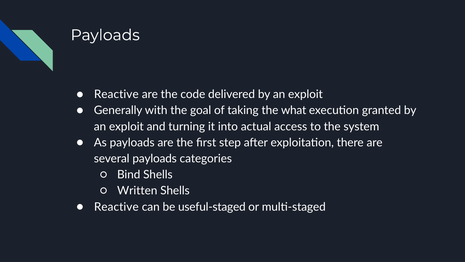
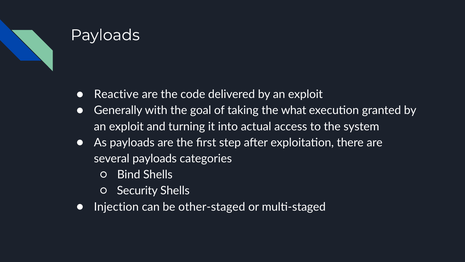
Written: Written -> Security (137, 190)
Reactive: Reactive -> Injection (116, 206)
useful-staged: useful-staged -> other-staged (212, 206)
